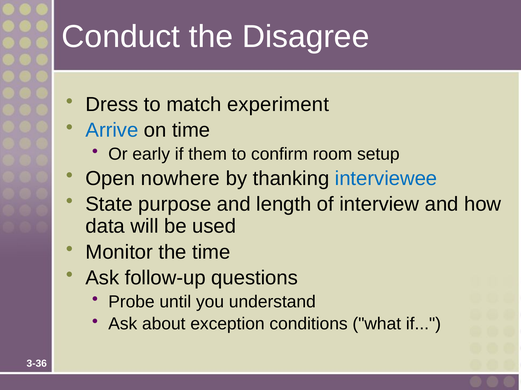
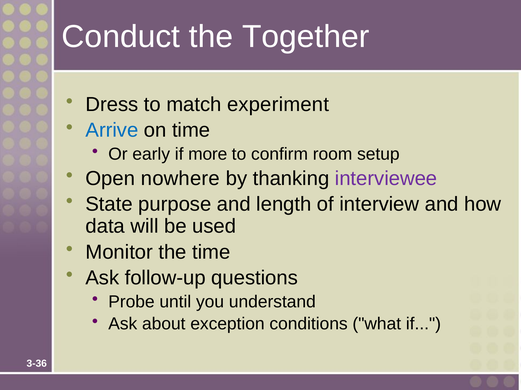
Disagree: Disagree -> Together (306, 37)
them: them -> more (208, 154)
interviewee colour: blue -> purple (386, 179)
